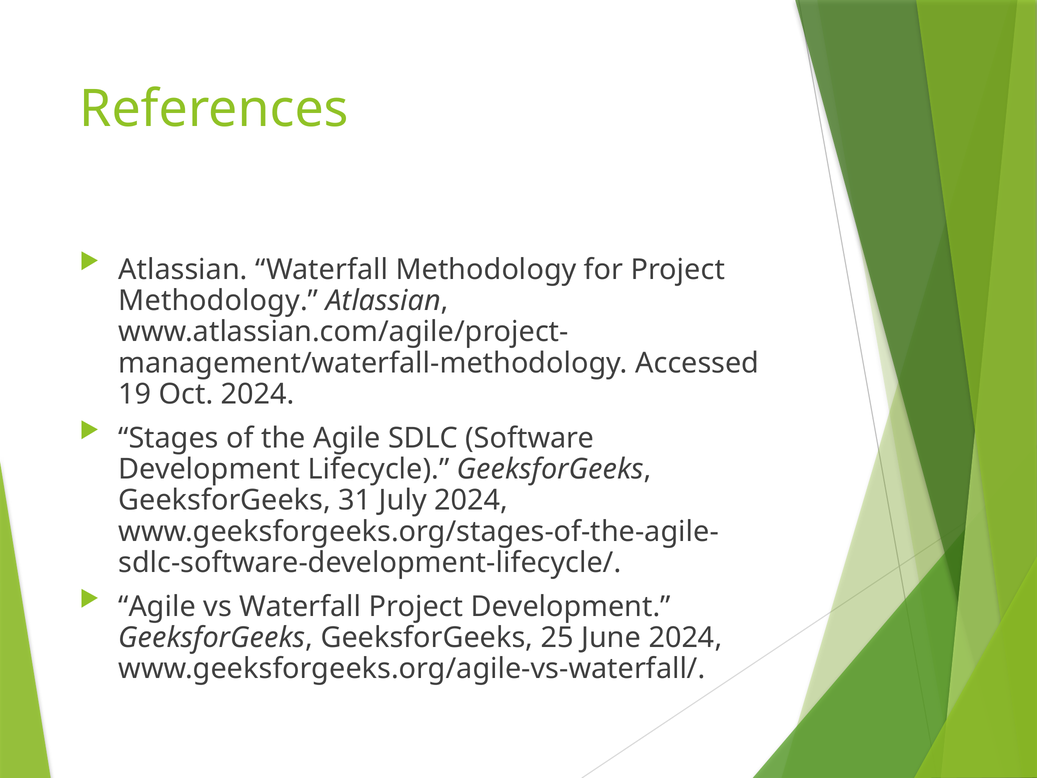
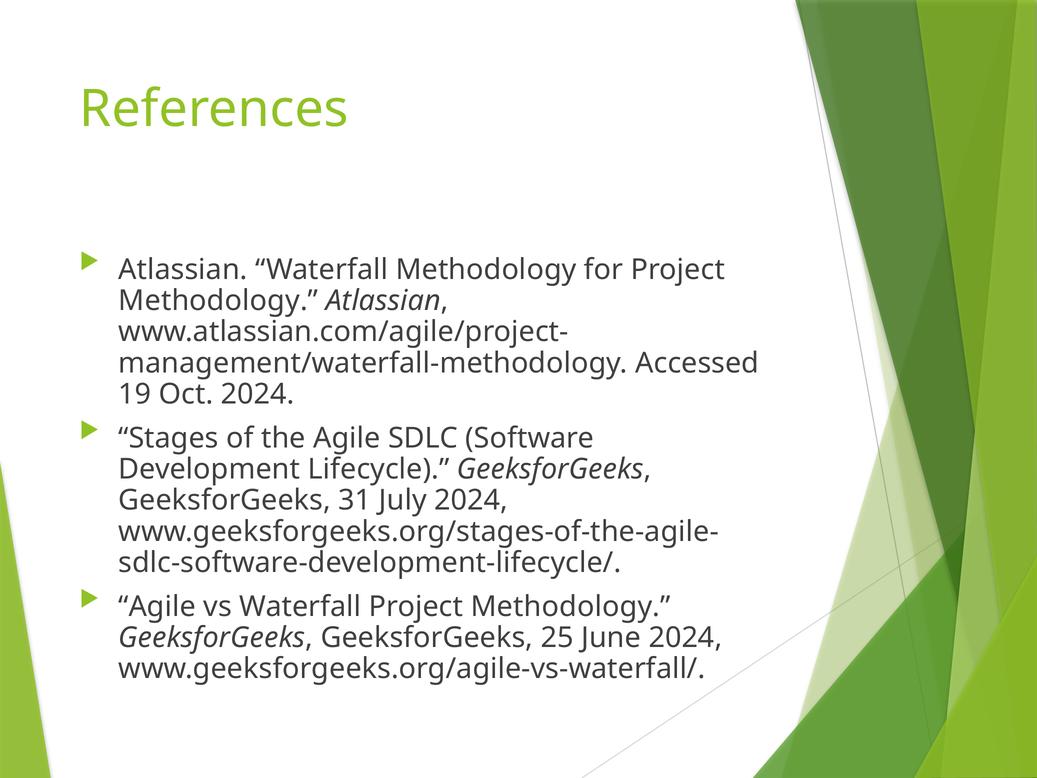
Waterfall Project Development: Development -> Methodology (571, 607)
